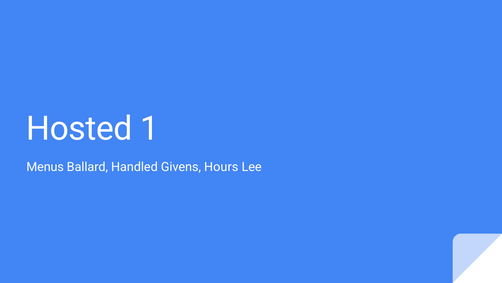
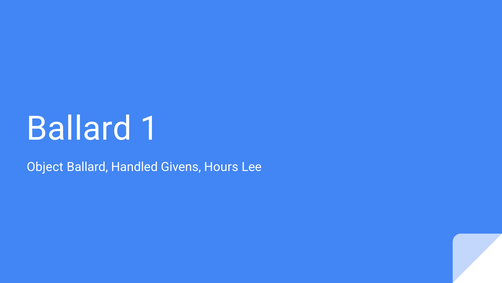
Hosted: Hosted -> Ballard (79, 128)
Menus: Menus -> Object (45, 167)
